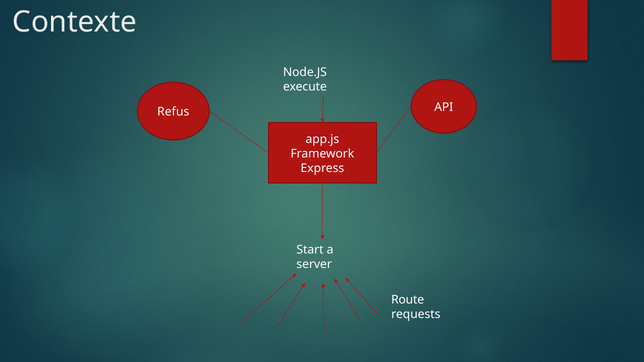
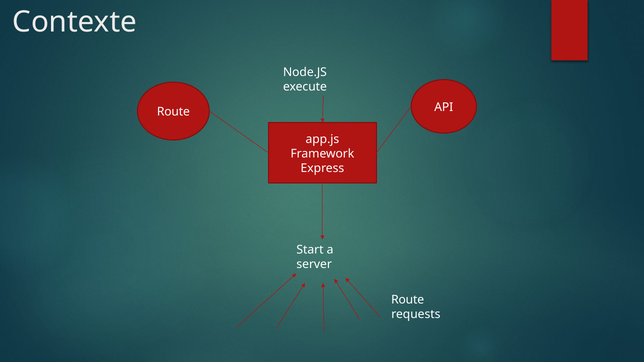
Refus: Refus -> Route (173, 112)
